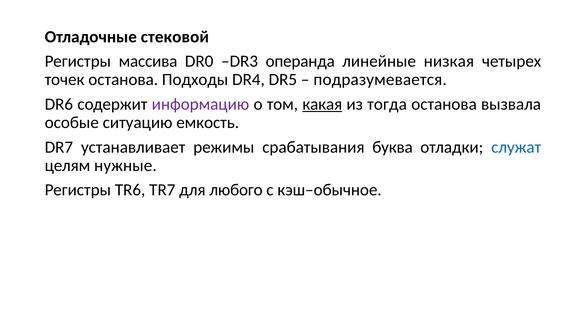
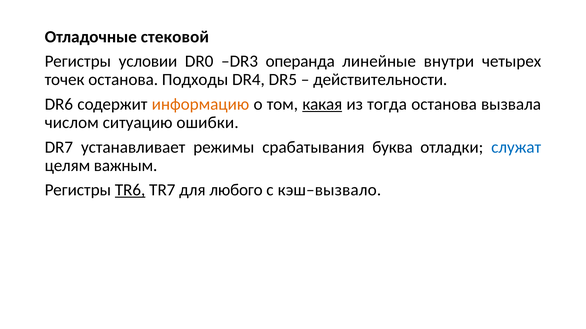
массива: массива -> условии (148, 61)
низкая: низкая -> внутри (449, 61)
подразумевается: подразумевается -> действительности (380, 80)
информацию colour: purple -> orange (200, 104)
особые: особые -> числом (72, 123)
емкость: емкость -> ошибки (208, 123)
нужные: нужные -> важным (126, 166)
TR6 underline: none -> present (130, 190)
кэш–обычное: кэш–обычное -> кэш–вызвало (329, 190)
